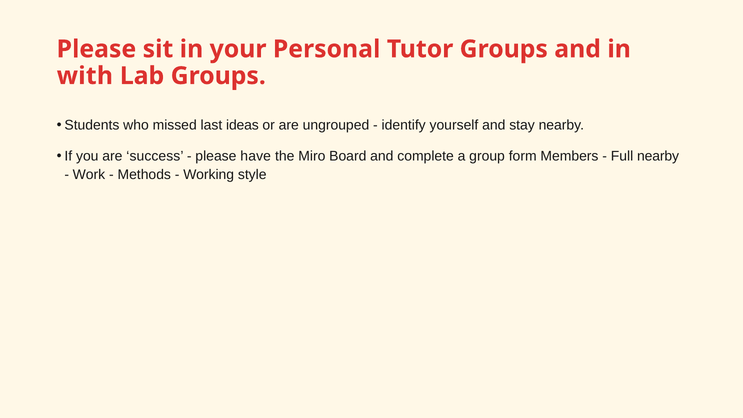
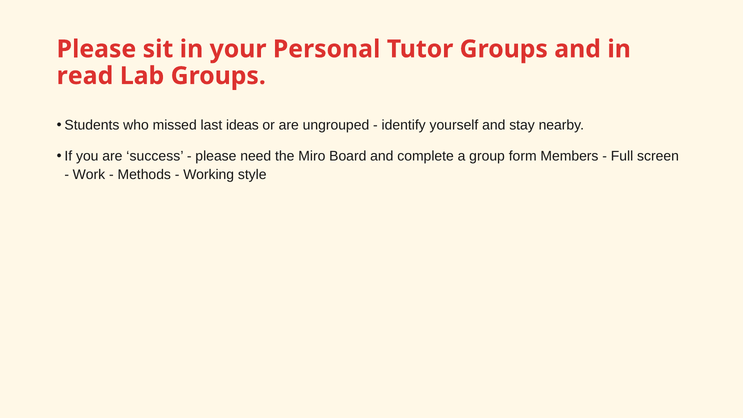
with: with -> read (85, 76)
have: have -> need (256, 156)
Full nearby: nearby -> screen (658, 156)
